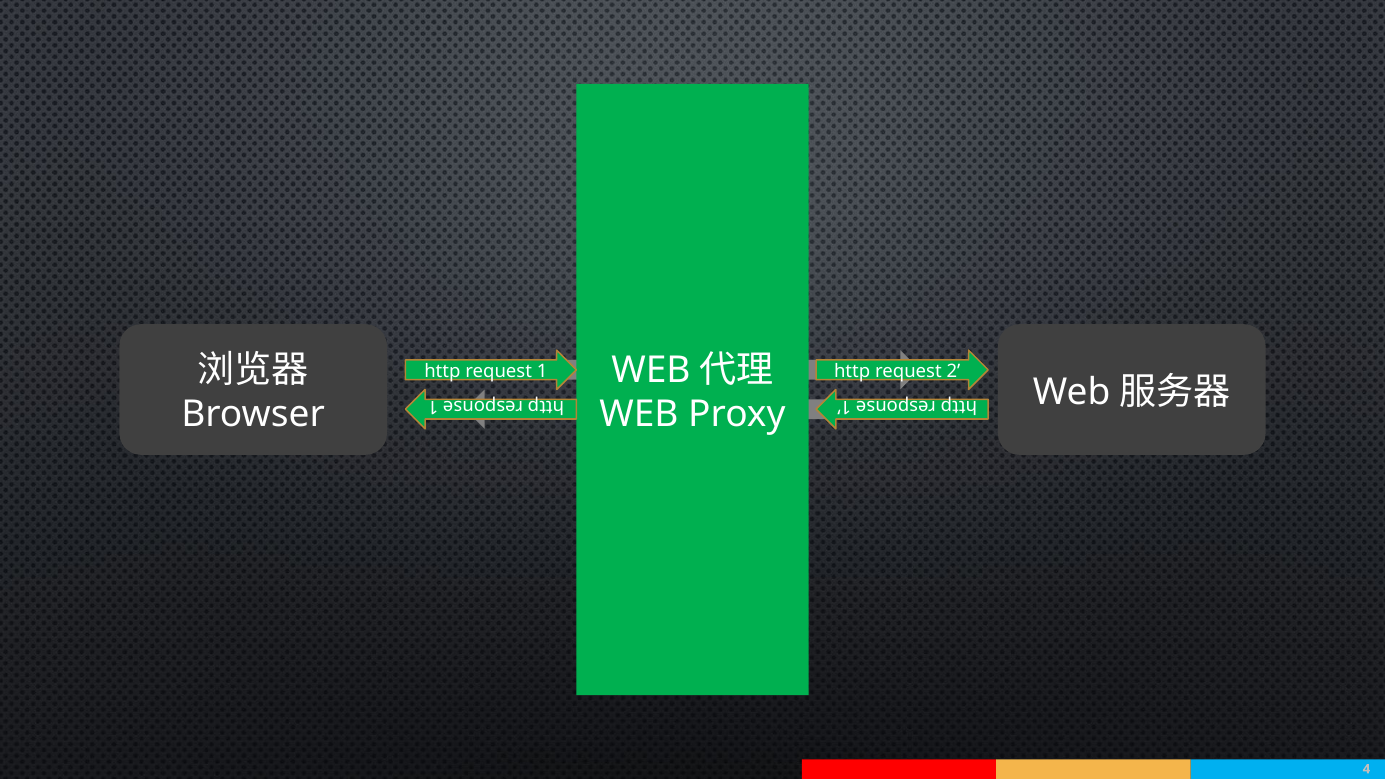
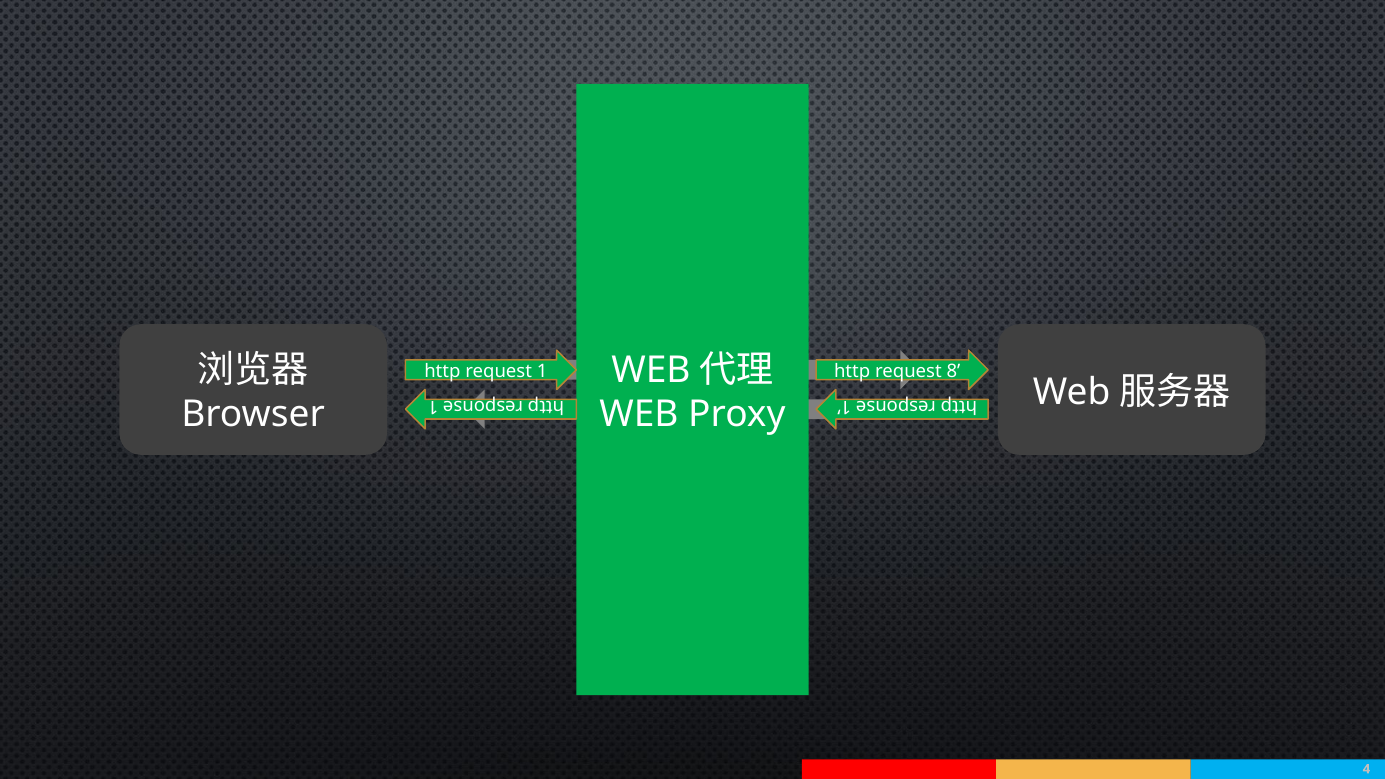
2: 2 -> 8 (953, 371)
